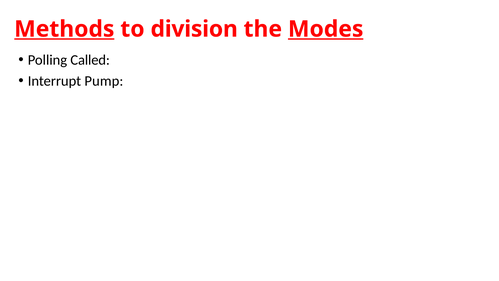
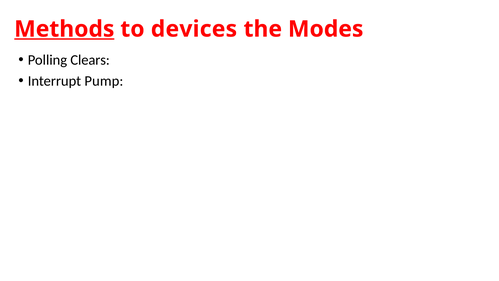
division: division -> devices (194, 29)
Modes underline: present -> none (326, 29)
Called: Called -> Clears (90, 60)
